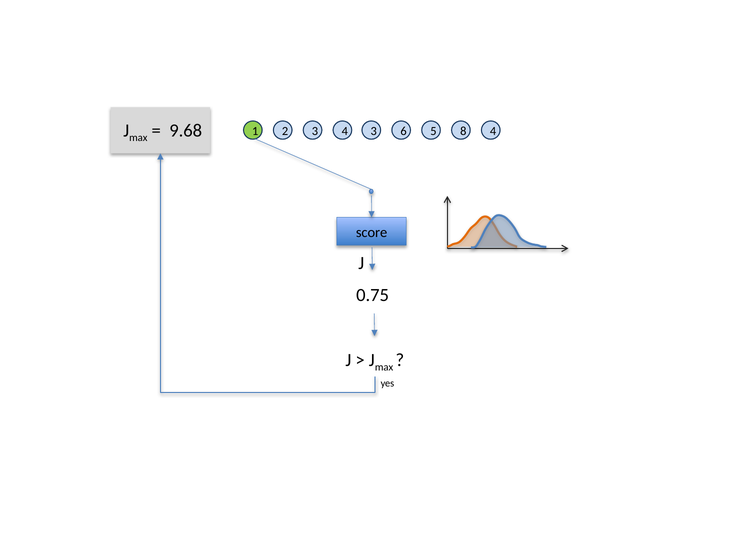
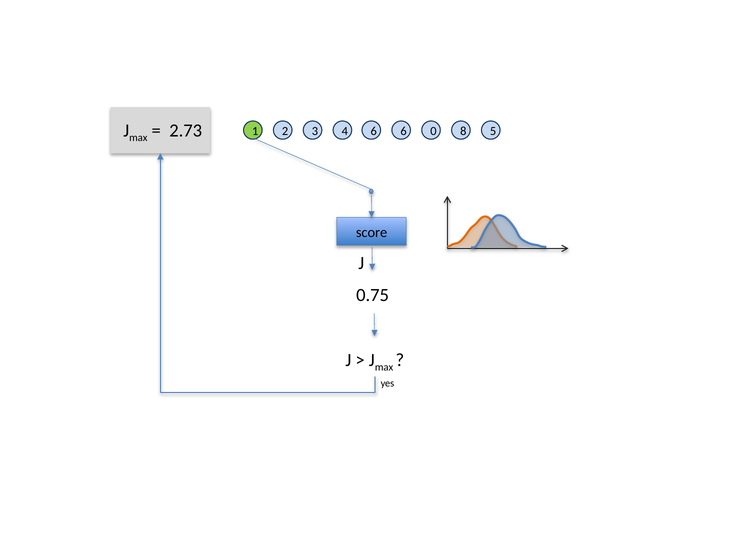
9.68: 9.68 -> 2.73 (186, 131)
3: 3 -> 6 (374, 131)
5: 5 -> 0 (433, 131)
8 4: 4 -> 5 (493, 131)
